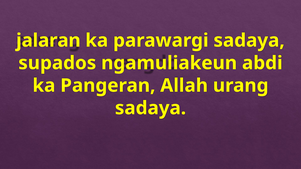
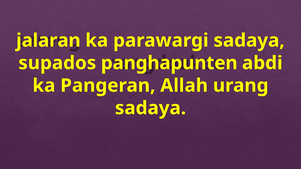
ngamuliakeun: ngamuliakeun -> panghapunten (169, 63)
